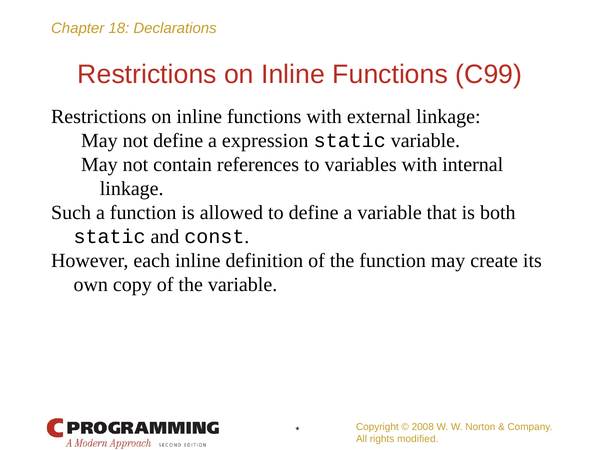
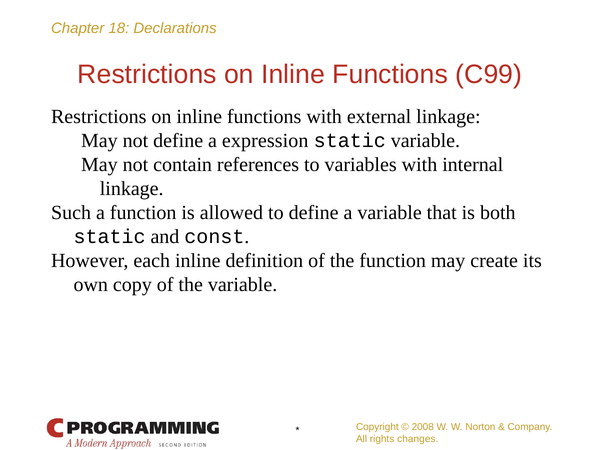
modified: modified -> changes (418, 439)
